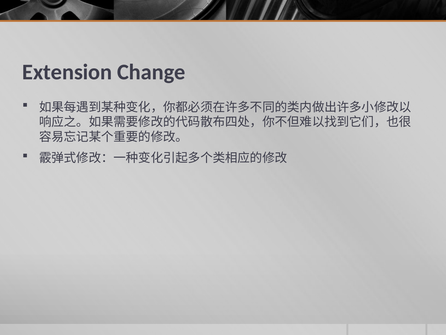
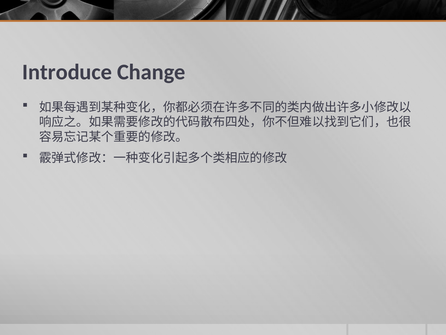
Extension: Extension -> Introduce (67, 72)
